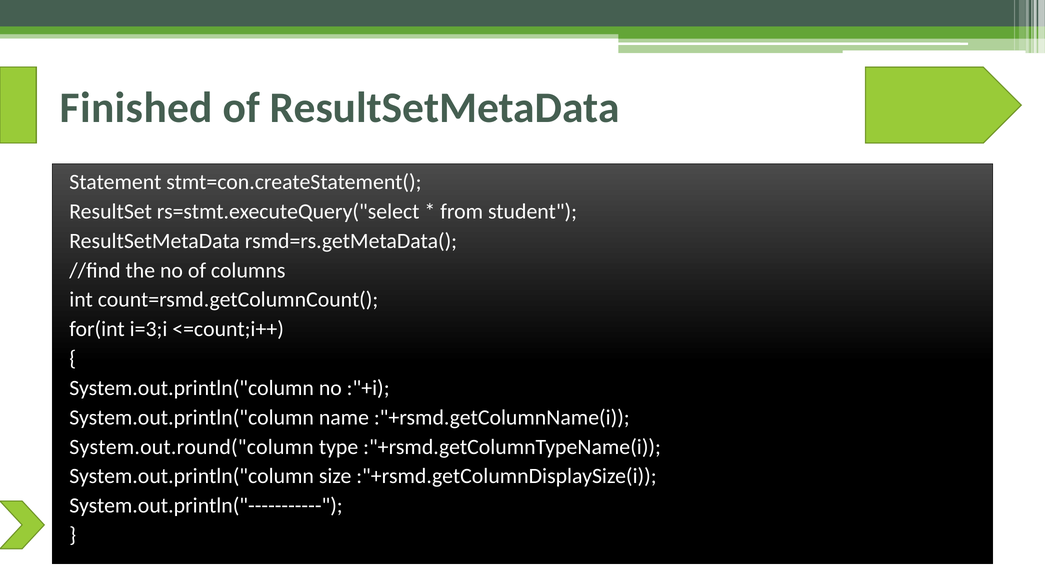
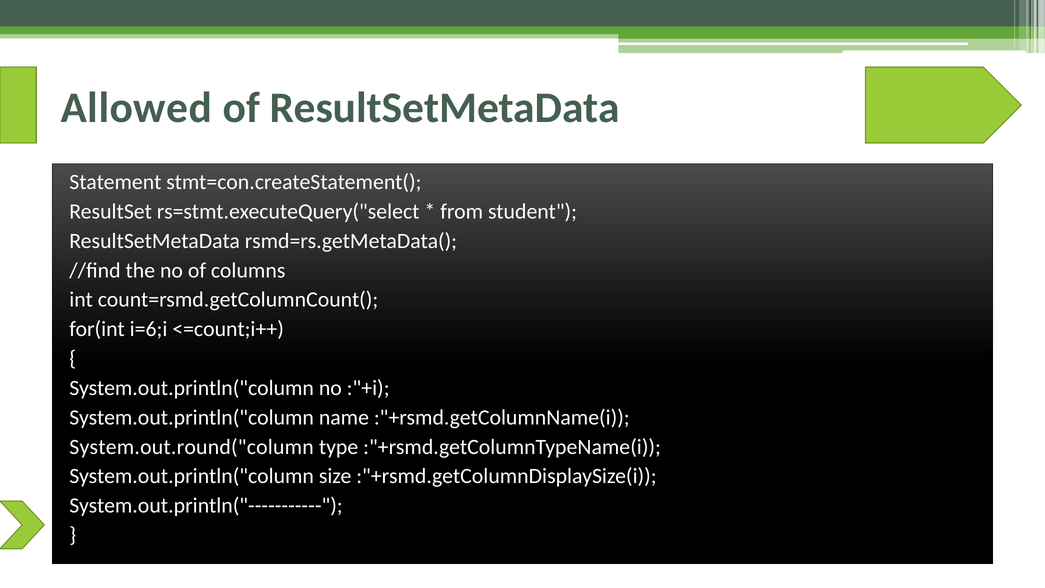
Finished: Finished -> Allowed (136, 108)
i=3;i: i=3;i -> i=6;i (149, 329)
